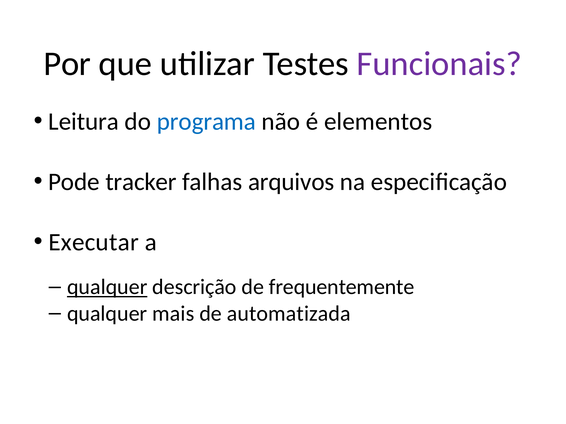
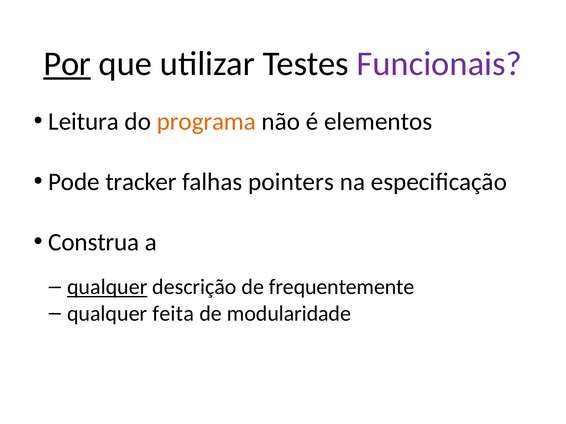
Por underline: none -> present (67, 64)
programa colour: blue -> orange (206, 122)
arquivos: arquivos -> pointers (291, 182)
Executar: Executar -> Construa (94, 242)
mais: mais -> feita (173, 314)
automatizada: automatizada -> modularidade (289, 314)
